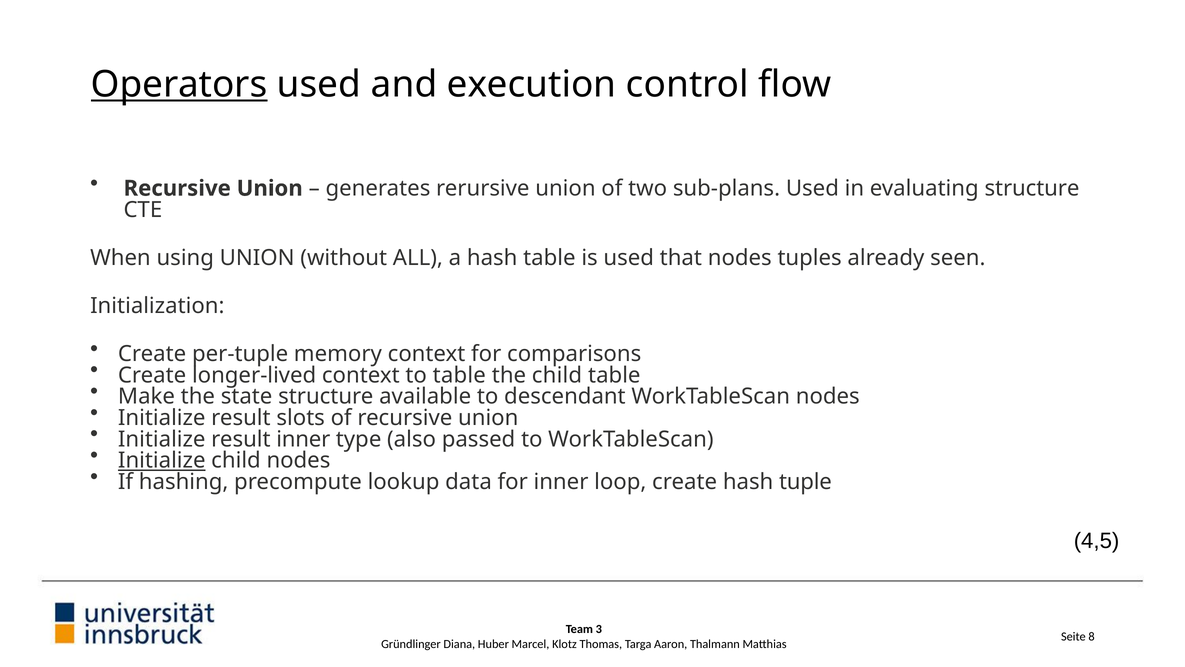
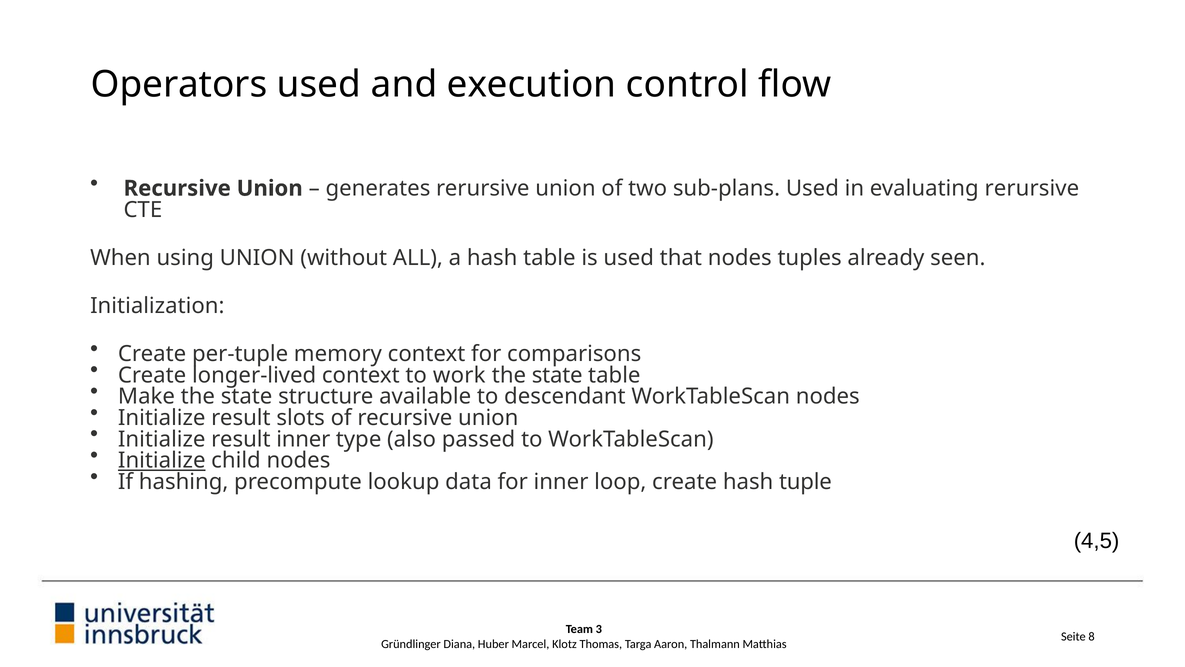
Operators underline: present -> none (179, 85)
evaluating structure: structure -> rerursive (1032, 188)
to table: table -> work (459, 375)
child: child -> state (557, 375)
